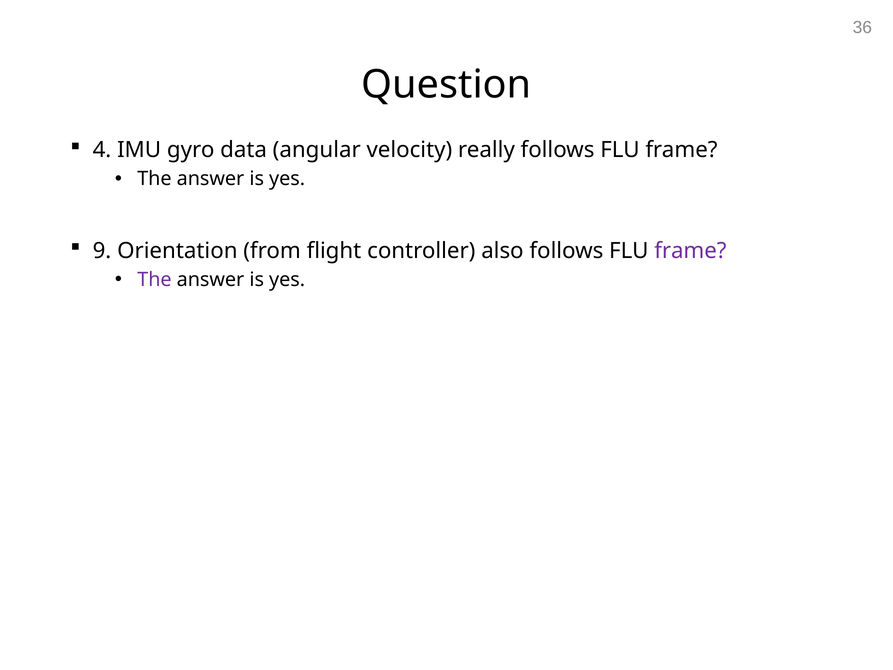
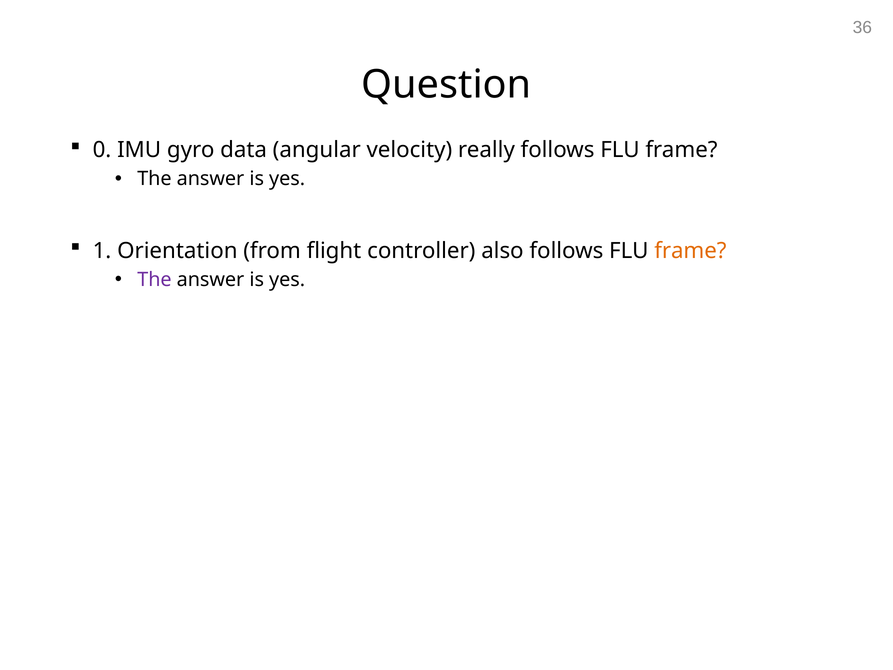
4: 4 -> 0 (102, 150)
9: 9 -> 1 (102, 251)
frame colour: purple -> orange (690, 251)
